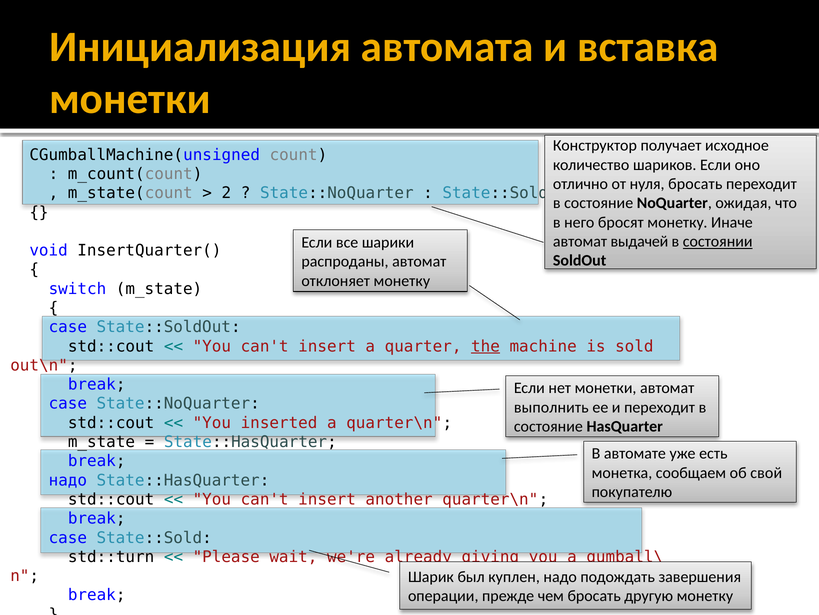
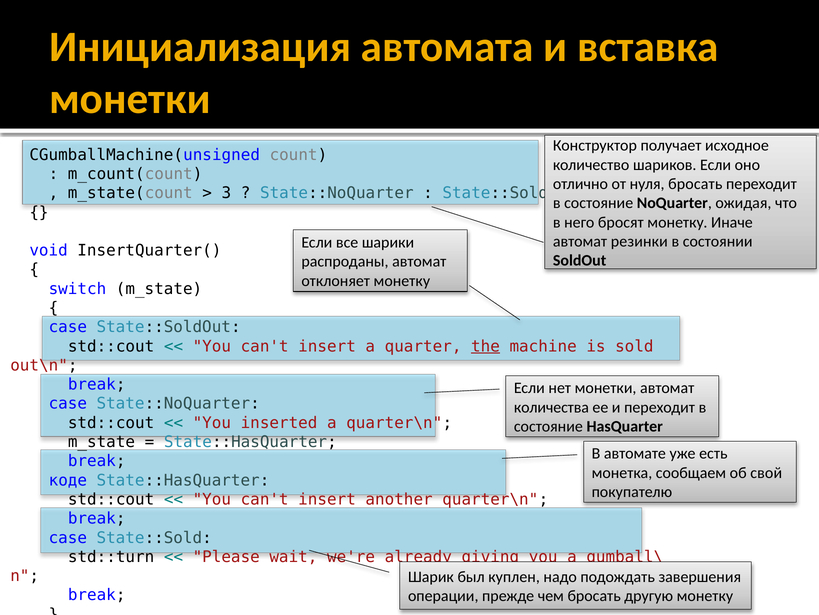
2: 2 -> 3 (226, 193)
выдачей: выдачей -> резинки (639, 241)
состоянии underline: present -> none (718, 241)
выполнить: выполнить -> количества (551, 407)
надо: надо -> коде (68, 480)
